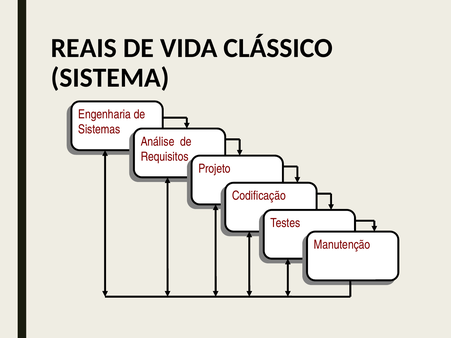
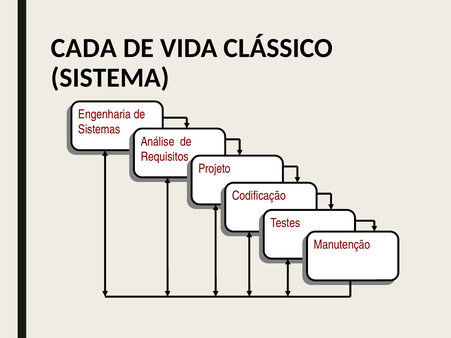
REAIS: REAIS -> CADA (84, 48)
